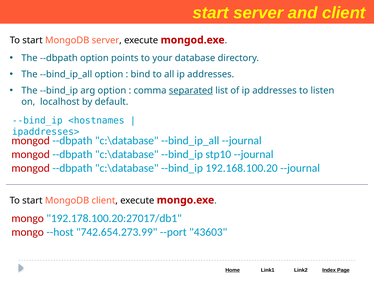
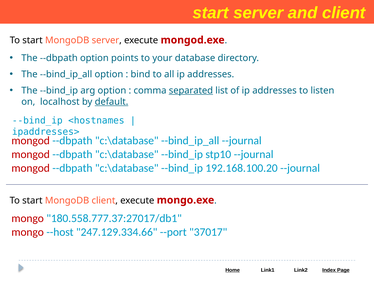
default underline: none -> present (112, 102)
192.178.100.20:27017/db1: 192.178.100.20:27017/db1 -> 180.558.777.37:27017/db1 (114, 218)
742.654.273.99: 742.654.273.99 -> 247.129.334.66 (117, 232)
43603: 43603 -> 37017 (208, 232)
